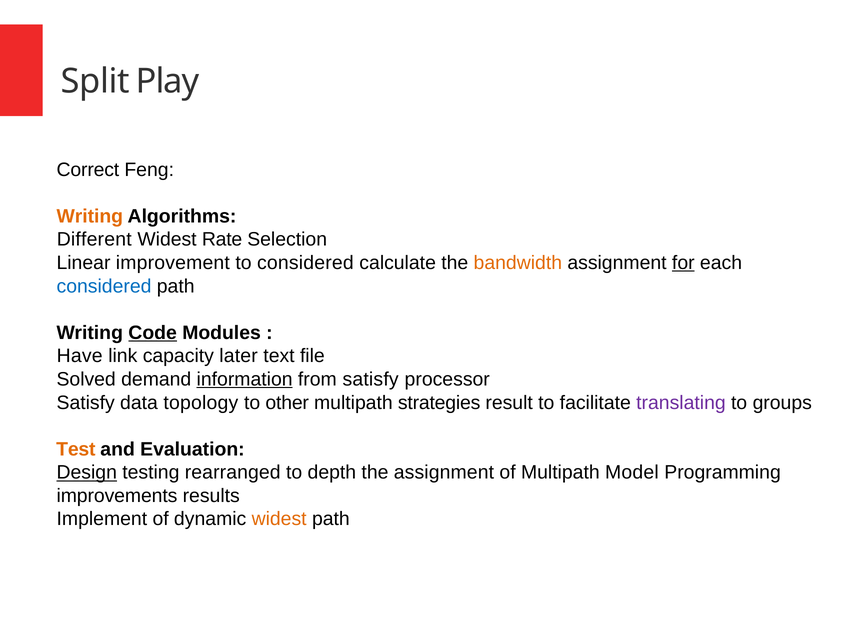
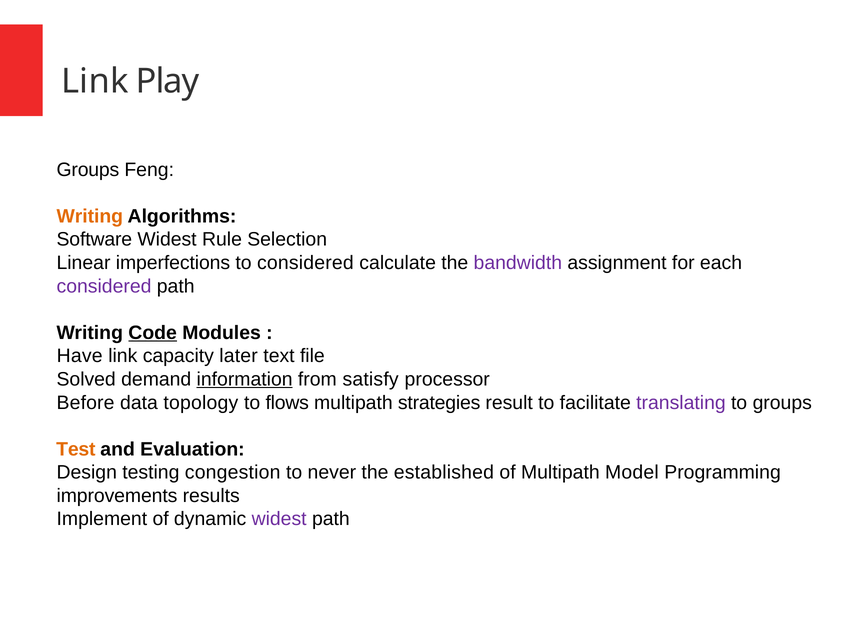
Split: Split -> Link (95, 82)
Correct: Correct -> Groups (88, 170)
Different: Different -> Software (94, 239)
Rate: Rate -> Rule (222, 239)
improvement: improvement -> imperfections (173, 263)
bandwidth colour: orange -> purple (518, 263)
for underline: present -> none (683, 263)
considered colour: blue -> purple (104, 286)
Satisfy: Satisfy -> Before (86, 403)
other: other -> flows (287, 403)
Design underline: present -> none (87, 472)
rearranged: rearranged -> congestion (233, 472)
depth: depth -> never (332, 472)
the assignment: assignment -> established (444, 472)
widest colour: orange -> purple (279, 519)
